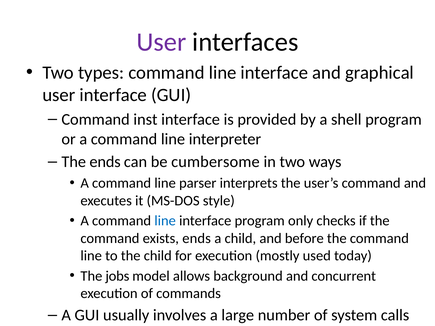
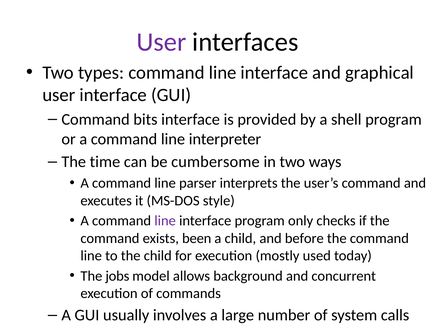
inst: inst -> bits (145, 119)
The ends: ends -> time (105, 162)
line colour: blue -> purple (165, 221)
exists ends: ends -> been (197, 238)
